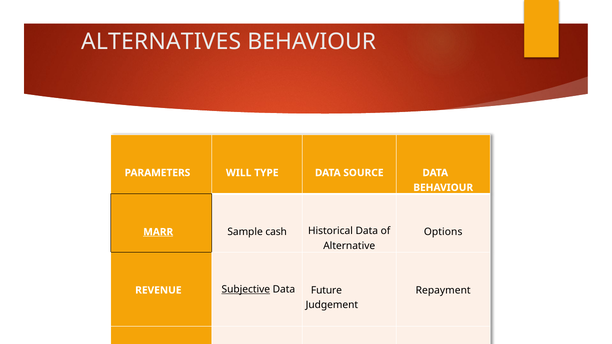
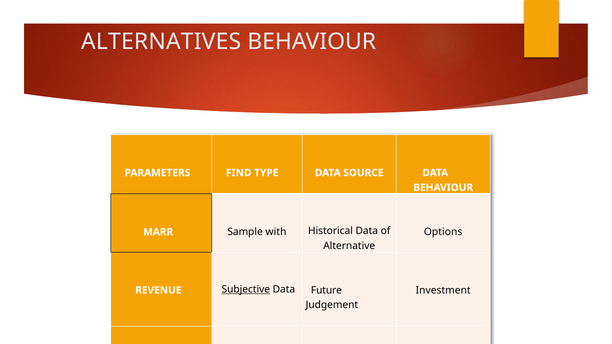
WILL: WILL -> FIND (239, 173)
MARR underline: present -> none (158, 232)
cash: cash -> with (276, 232)
Repayment: Repayment -> Investment (443, 290)
